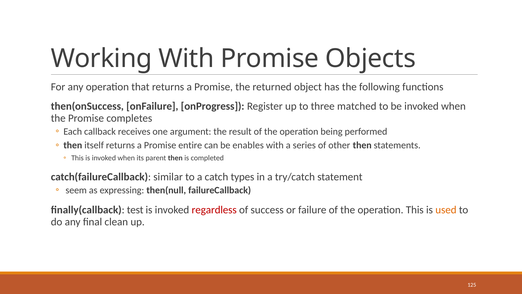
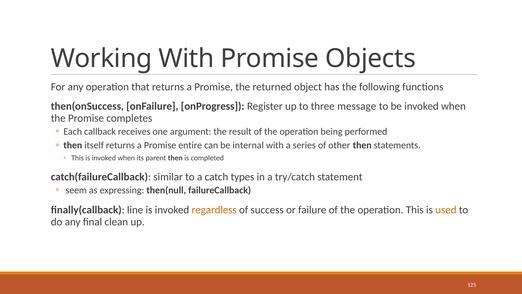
matched: matched -> message (357, 106)
enables: enables -> internal (248, 145)
test: test -> line (135, 210)
regardless colour: red -> orange (214, 210)
